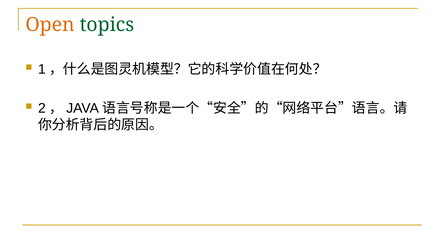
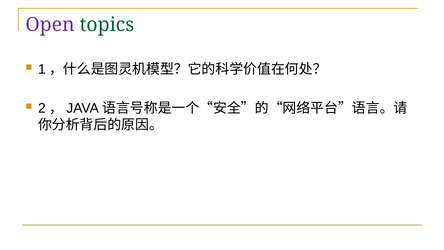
Open colour: orange -> purple (50, 25)
